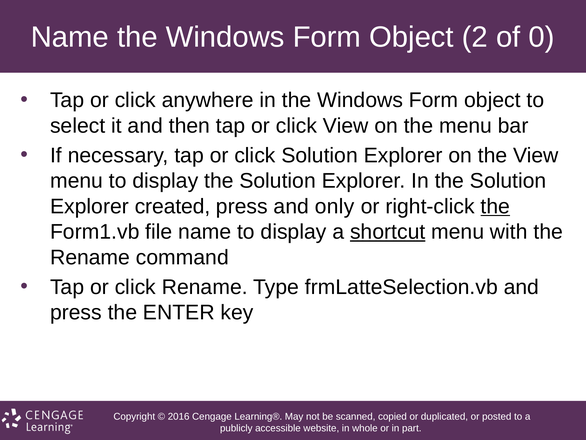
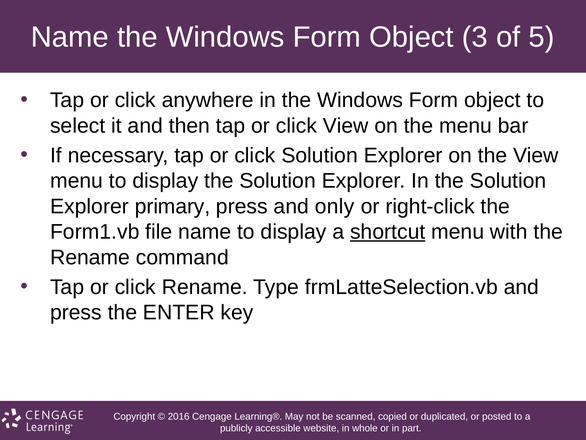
2: 2 -> 3 (475, 37)
0: 0 -> 5 (542, 37)
created: created -> primary (173, 206)
the underline: present -> none (495, 206)
